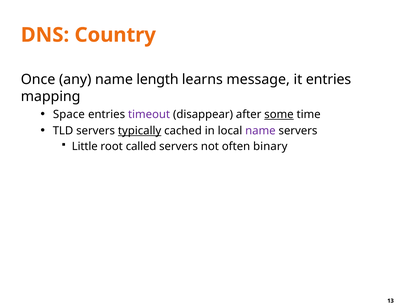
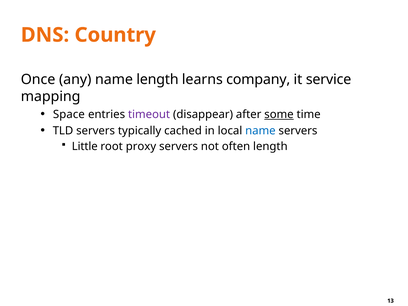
message: message -> company (258, 80)
it entries: entries -> service (329, 80)
typically underline: present -> none (140, 131)
name colour: purple -> blue (260, 131)
called: called -> proxy (141, 147)
often binary: binary -> length (270, 147)
